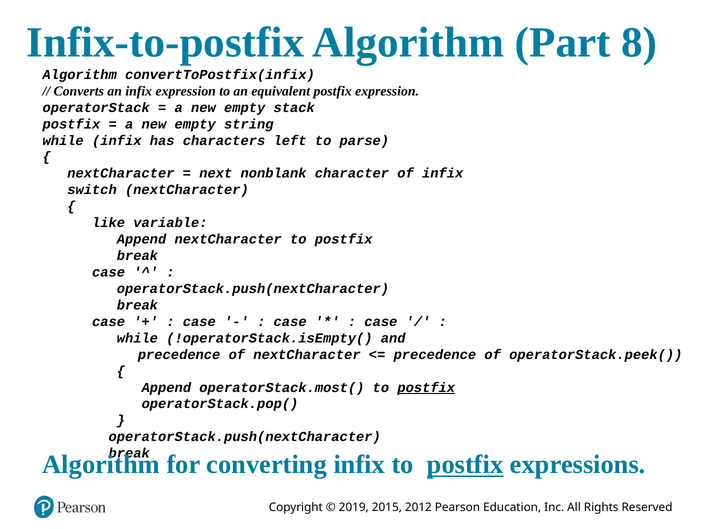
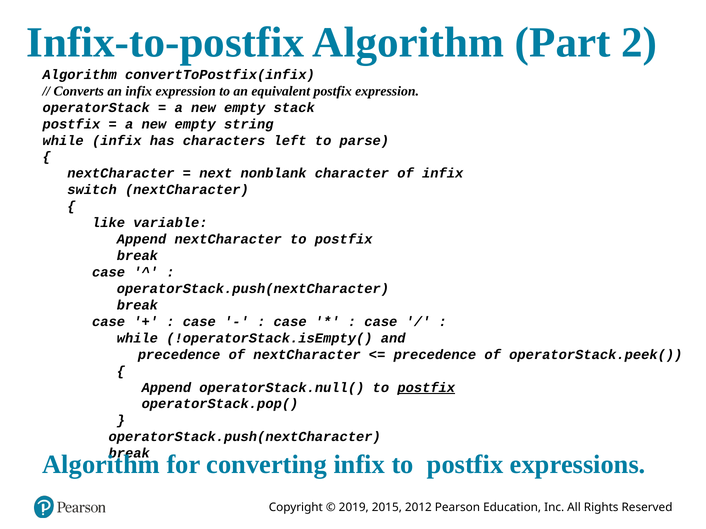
8: 8 -> 2 (639, 43)
operatorStack.most(: operatorStack.most( -> operatorStack.null( (282, 388)
postfix underline: present -> none (465, 465)
